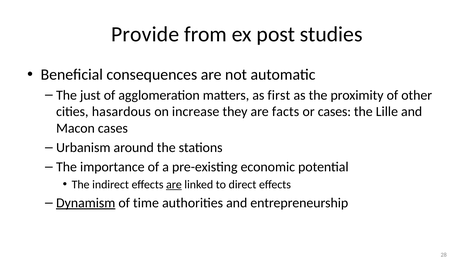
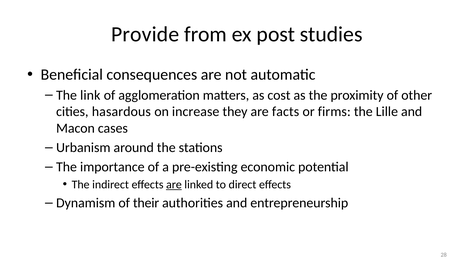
just: just -> link (90, 95)
first: first -> cost (279, 95)
or cases: cases -> firms (334, 112)
Dynamism underline: present -> none (86, 203)
time: time -> their (146, 203)
